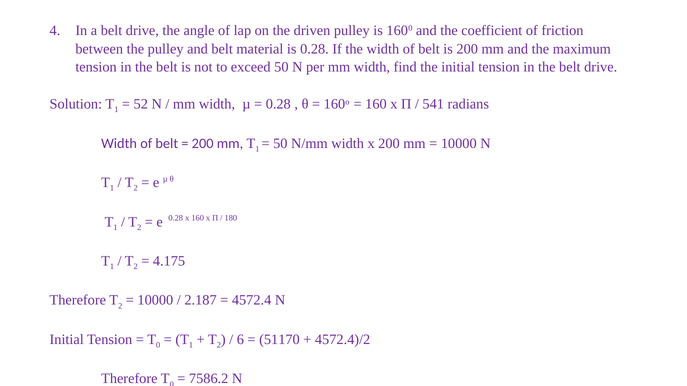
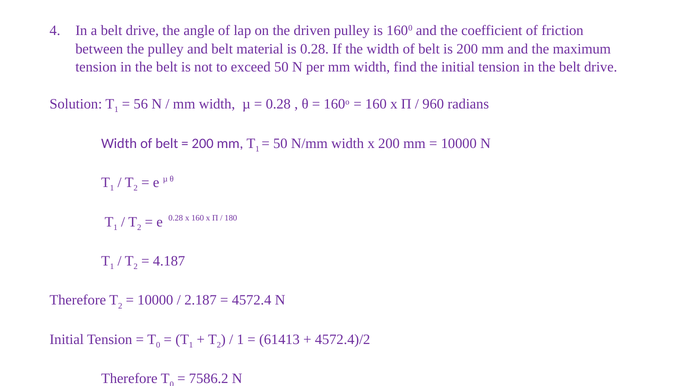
52: 52 -> 56 (141, 104)
541: 541 -> 960 (433, 104)
4.175: 4.175 -> 4.187 (169, 261)
6: 6 -> 1 (240, 340)
51170: 51170 -> 61413 (279, 340)
